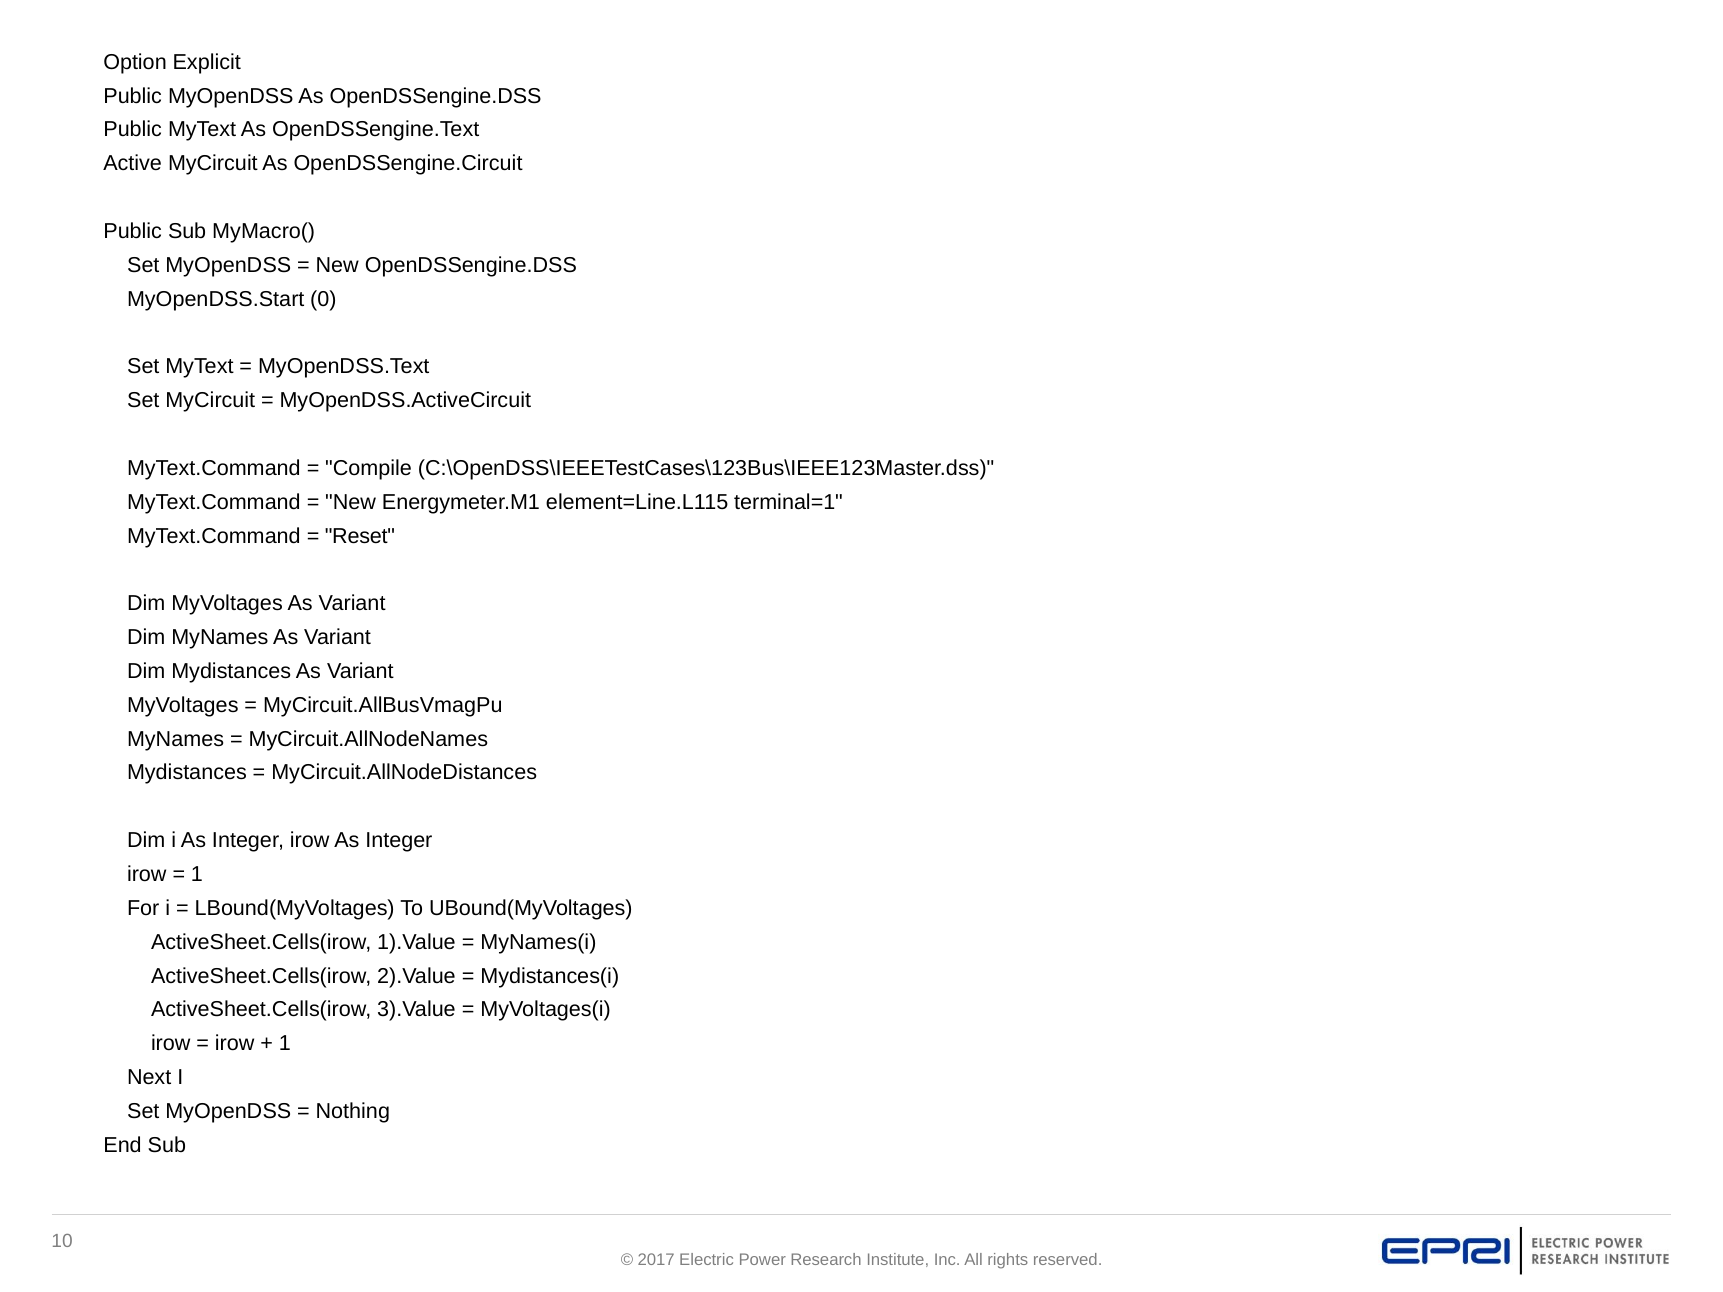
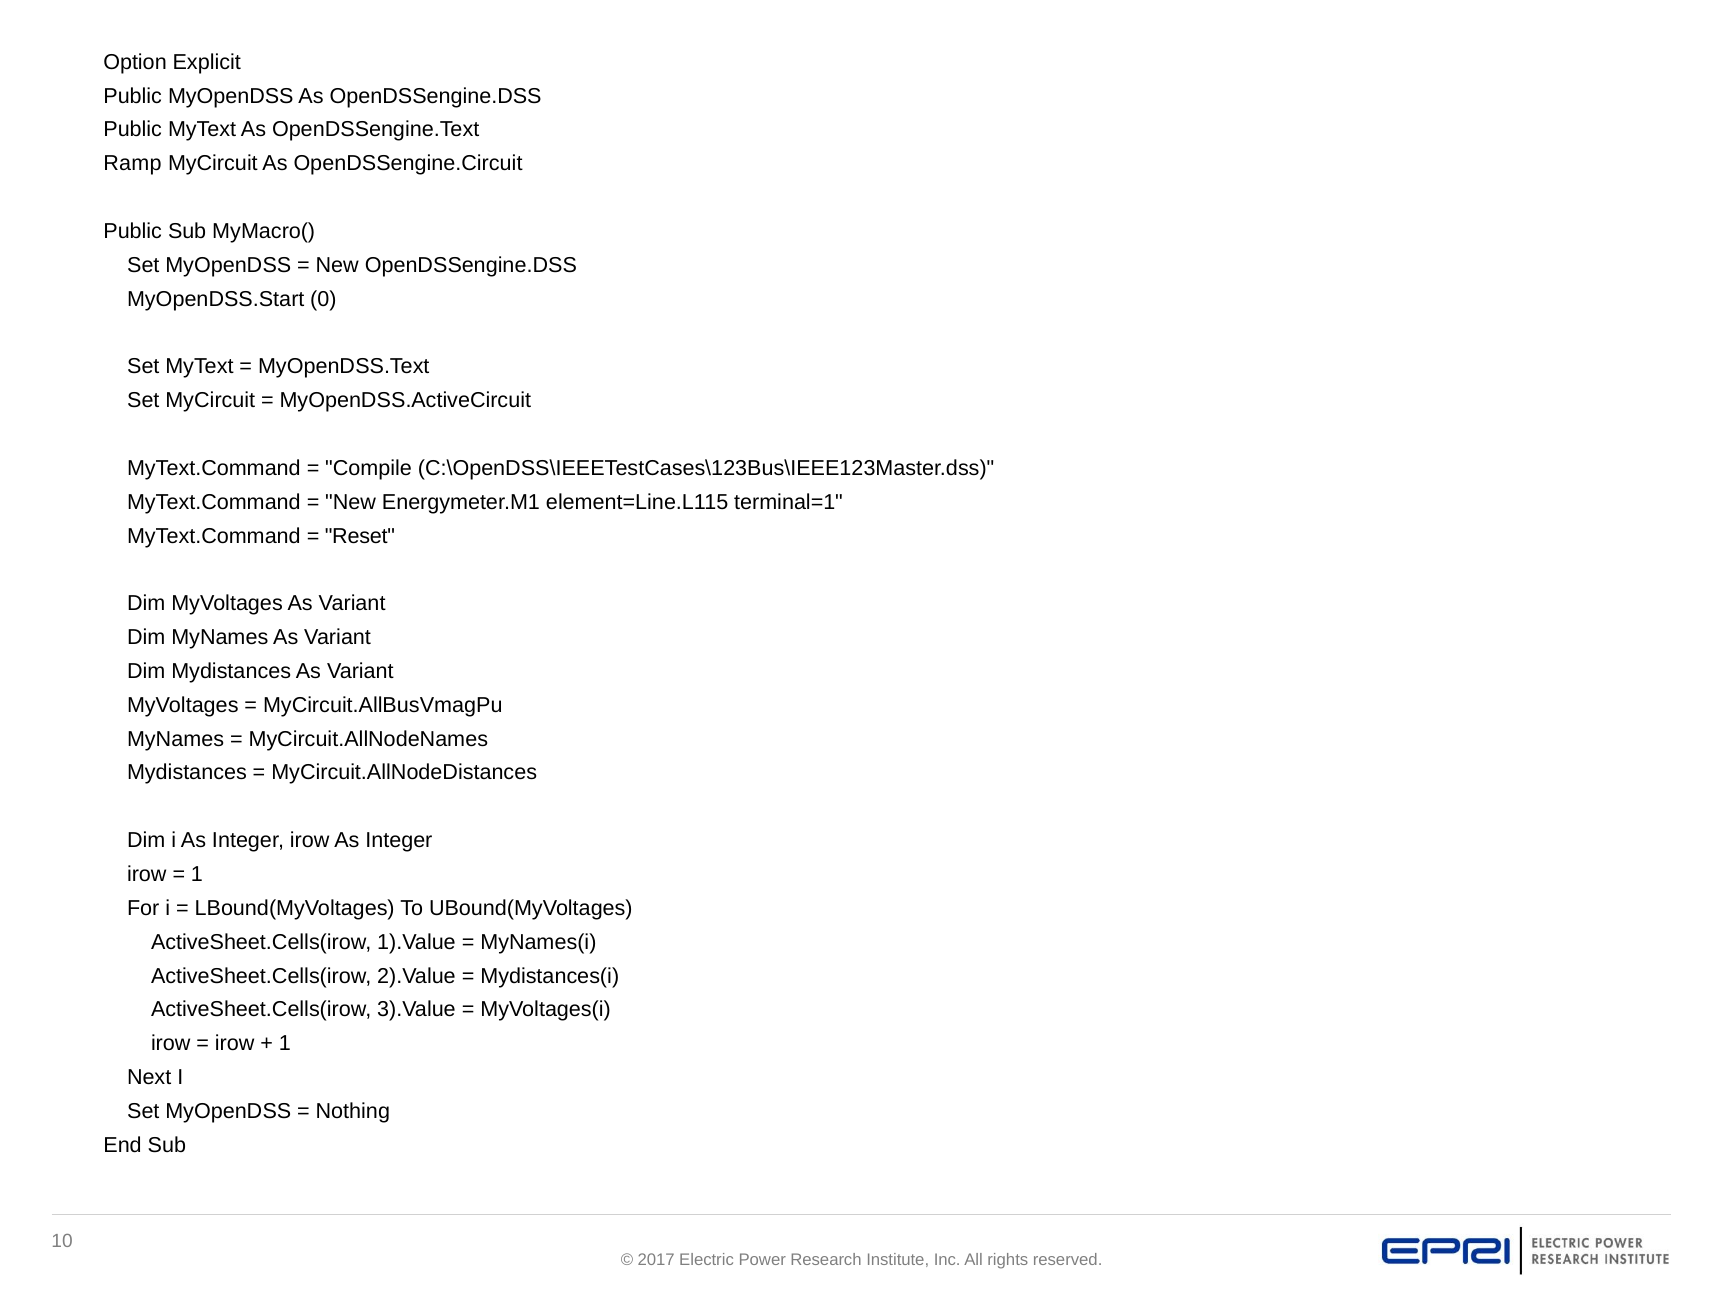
Active: Active -> Ramp (133, 164)
